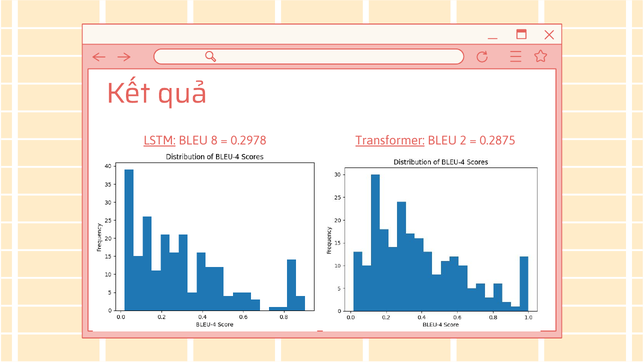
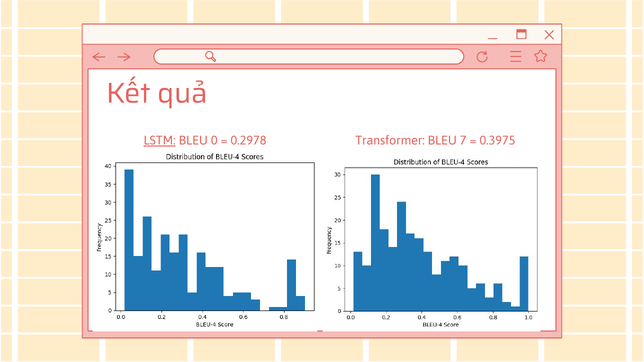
8: 8 -> 0 (214, 141)
Transformer underline: present -> none (390, 141)
2: 2 -> 7 (463, 141)
0.2875: 0.2875 -> 0.3975 (497, 141)
